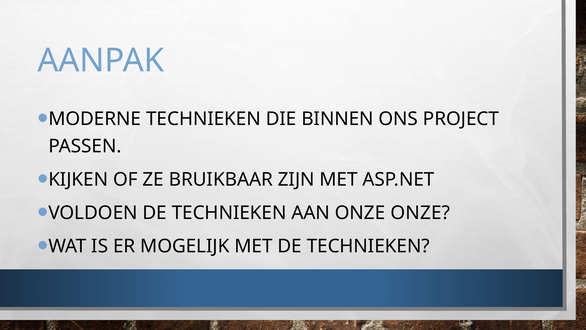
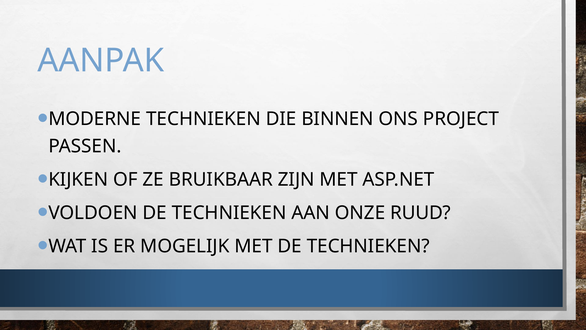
ONZE ONZE: ONZE -> RUUD (420, 213)
